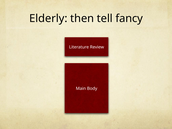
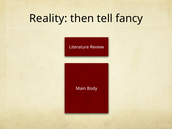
Elderly: Elderly -> Reality (48, 18)
